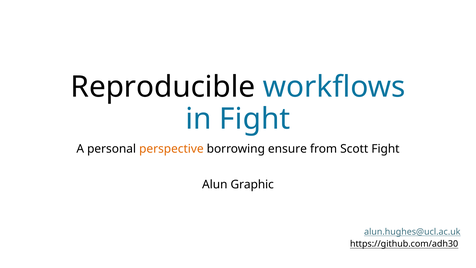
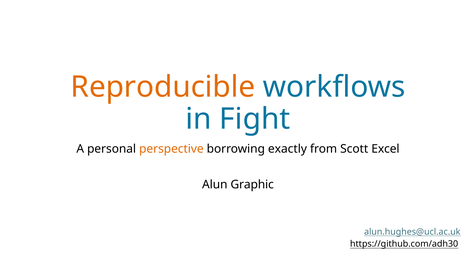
Reproducible colour: black -> orange (163, 87)
ensure: ensure -> exactly (287, 149)
Scott Fight: Fight -> Excel (385, 149)
